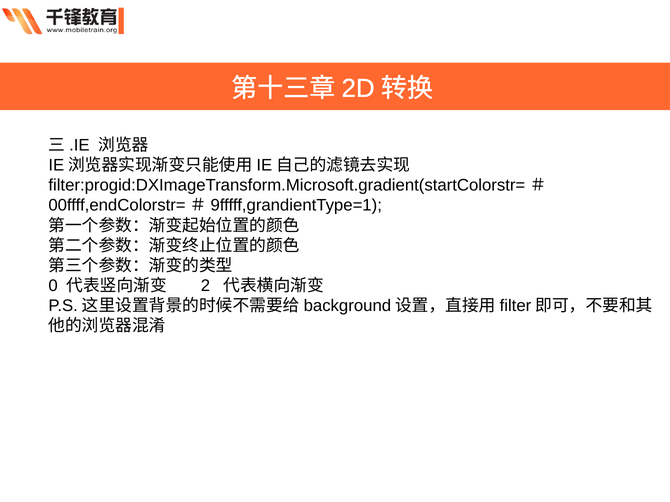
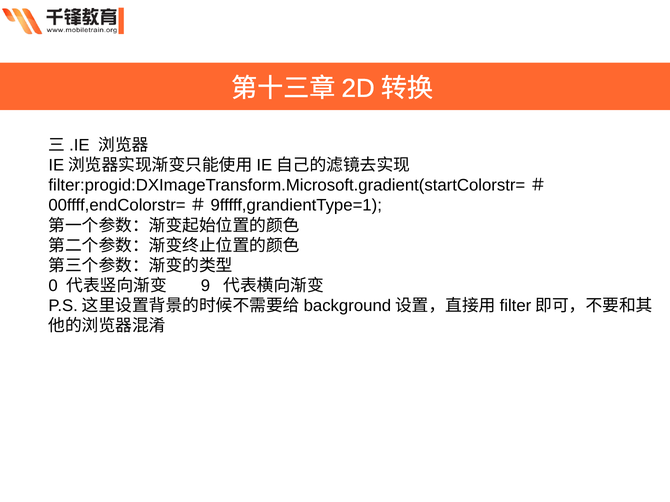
2: 2 -> 9 (206, 286)
